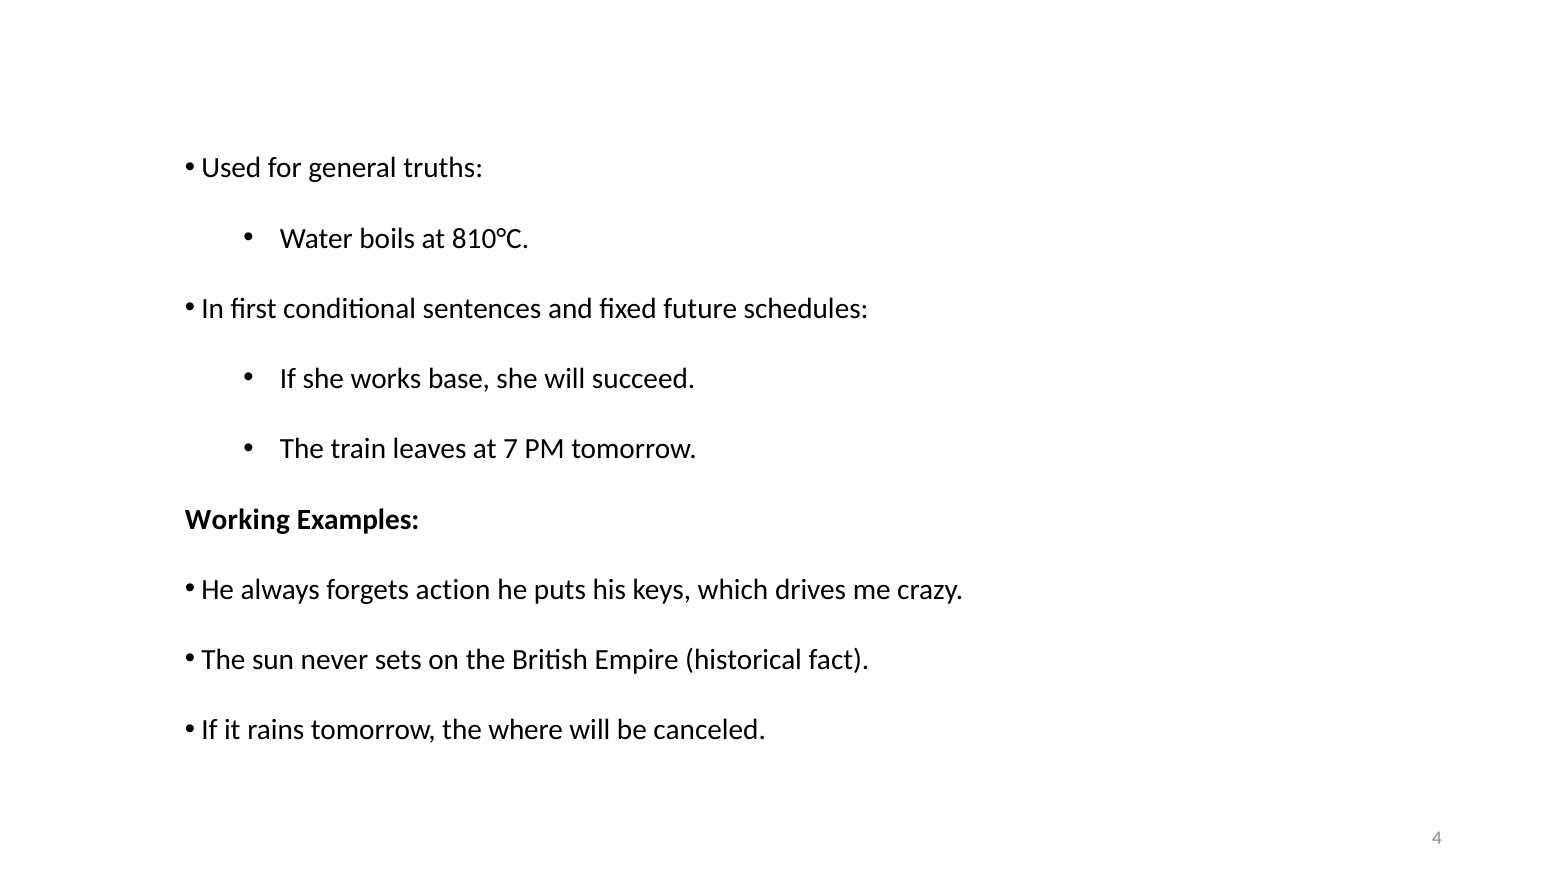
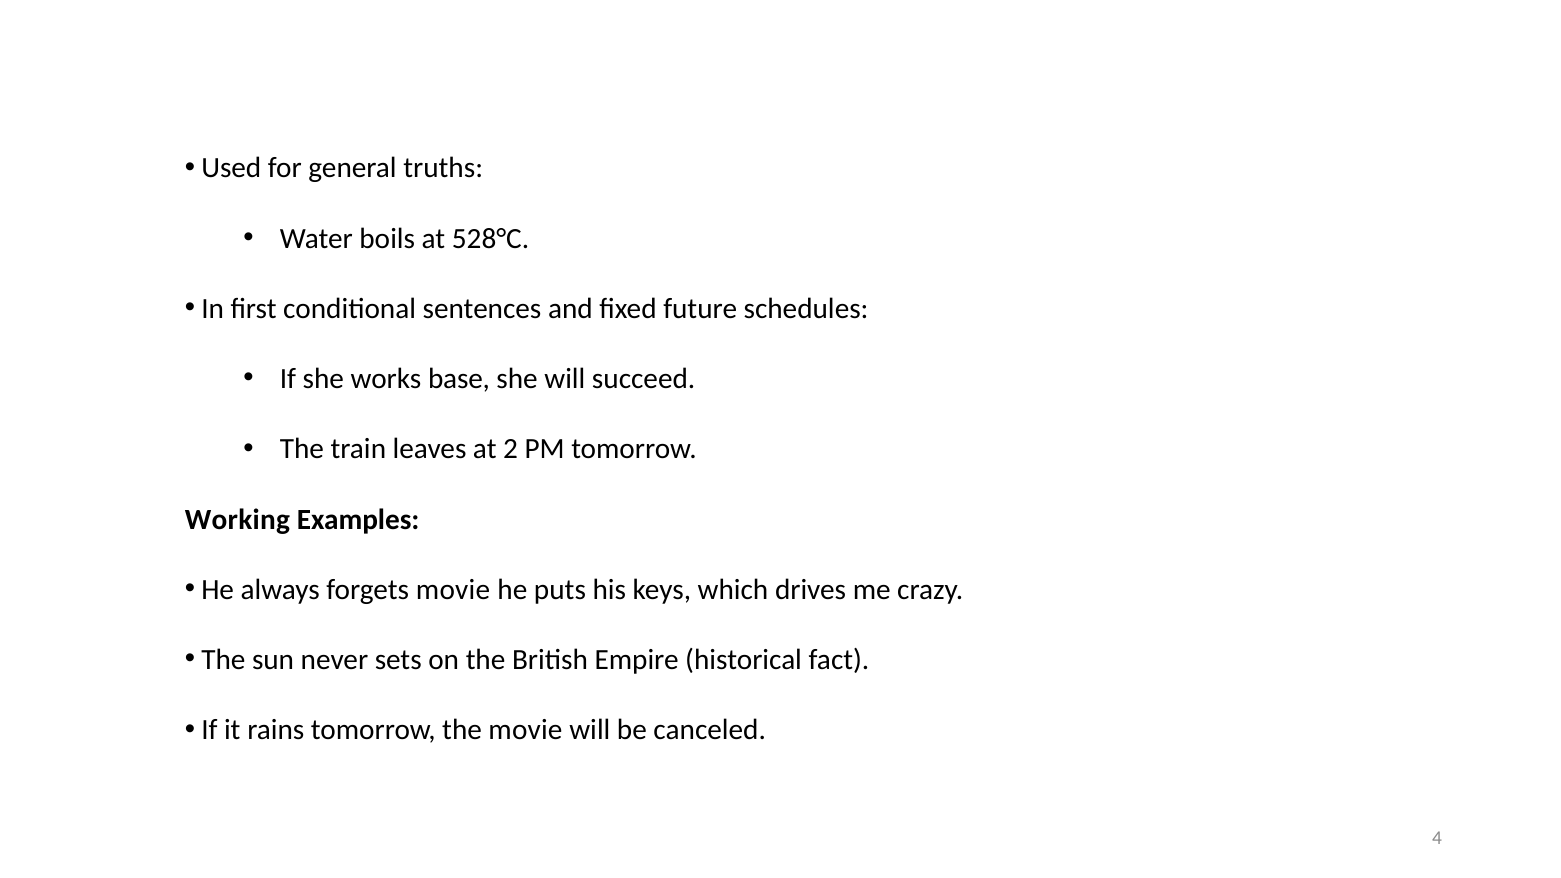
810°C: 810°C -> 528°C (491, 238)
7: 7 -> 2 (511, 449)
forgets action: action -> movie (453, 590)
the where: where -> movie (525, 730)
